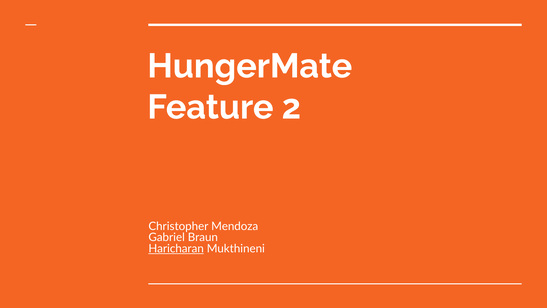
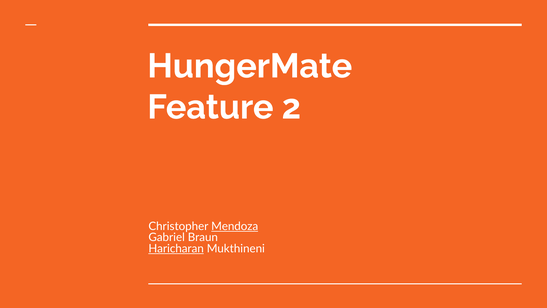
Mendoza underline: none -> present (235, 226)
